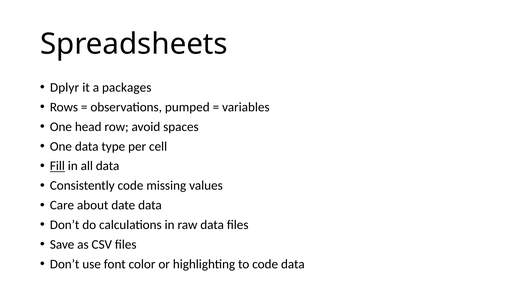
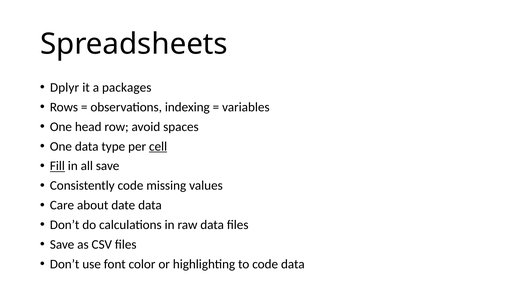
pumped: pumped -> indexing (187, 107)
cell underline: none -> present (158, 147)
all data: data -> save (108, 166)
